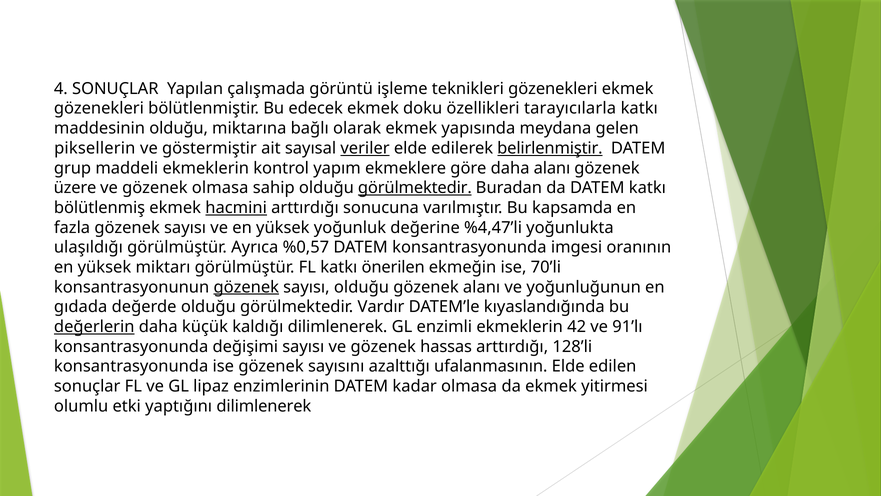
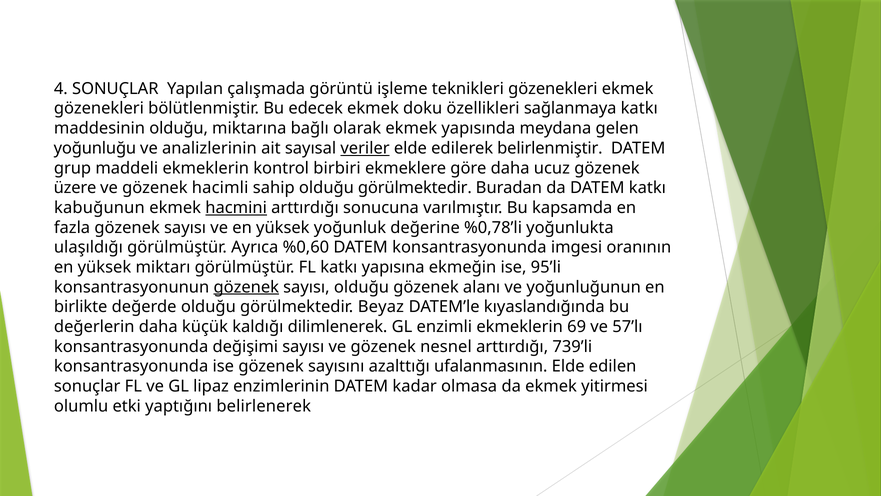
tarayıcılarla: tarayıcılarla -> sağlanmaya (570, 108)
piksellerin: piksellerin -> yoğunluğu (95, 148)
göstermiştir: göstermiştir -> analizlerinin (209, 148)
belirlenmiştir underline: present -> none (550, 148)
yapım: yapım -> birbiri (337, 168)
daha alanı: alanı -> ucuz (552, 168)
gözenek olmasa: olmasa -> hacimli (220, 188)
görülmektedir underline: present -> none (415, 188)
bölütlenmiş: bölütlenmiş -> kabuğunun (99, 208)
%4,47’li: %4,47’li -> %0,78’li (493, 227)
%0,57: %0,57 -> %0,60 (306, 247)
önerilen: önerilen -> yapısına (393, 267)
70’li: 70’li -> 95’li (546, 267)
gıdada: gıdada -> birlikte (81, 307)
Vardır: Vardır -> Beyaz (381, 307)
değerlerin underline: present -> none (94, 326)
42: 42 -> 69 (577, 326)
91’lı: 91’lı -> 57’lı (627, 326)
hassas: hassas -> nesnel (446, 346)
128’li: 128’li -> 739’li (572, 346)
yaptığını dilimlenerek: dilimlenerek -> belirlenerek (264, 406)
